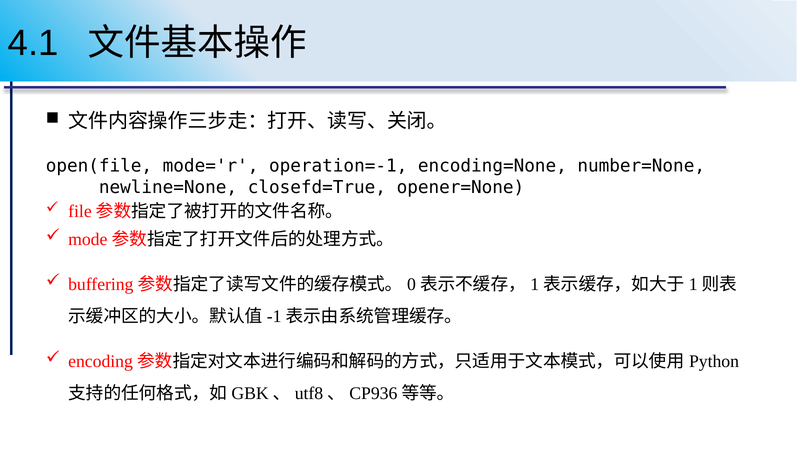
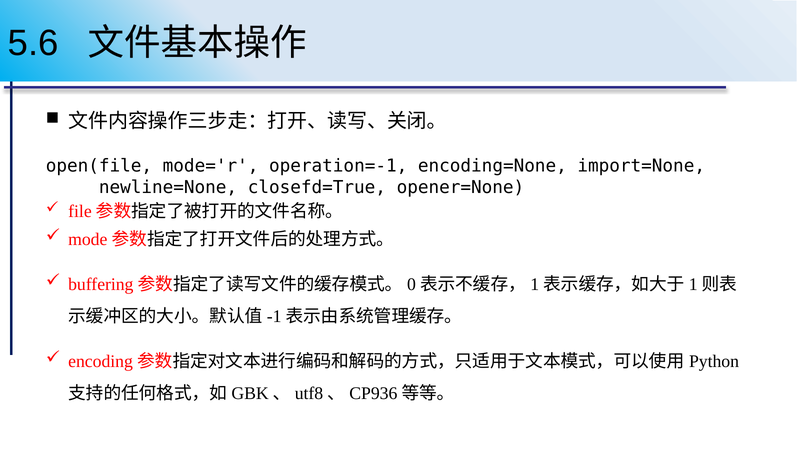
4.1: 4.1 -> 5.6 (33, 43)
number=None: number=None -> import=None (641, 166)
